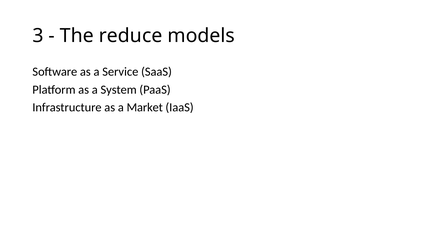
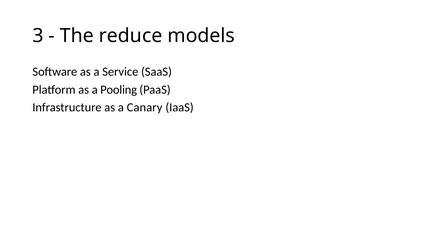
System: System -> Pooling (119, 90)
Market: Market -> Canary (145, 107)
